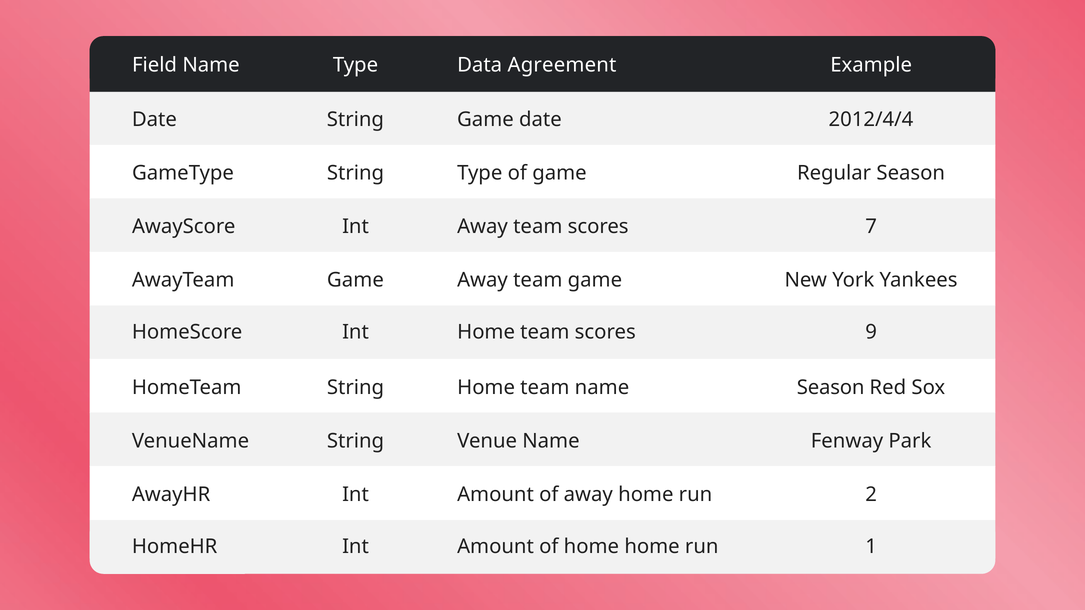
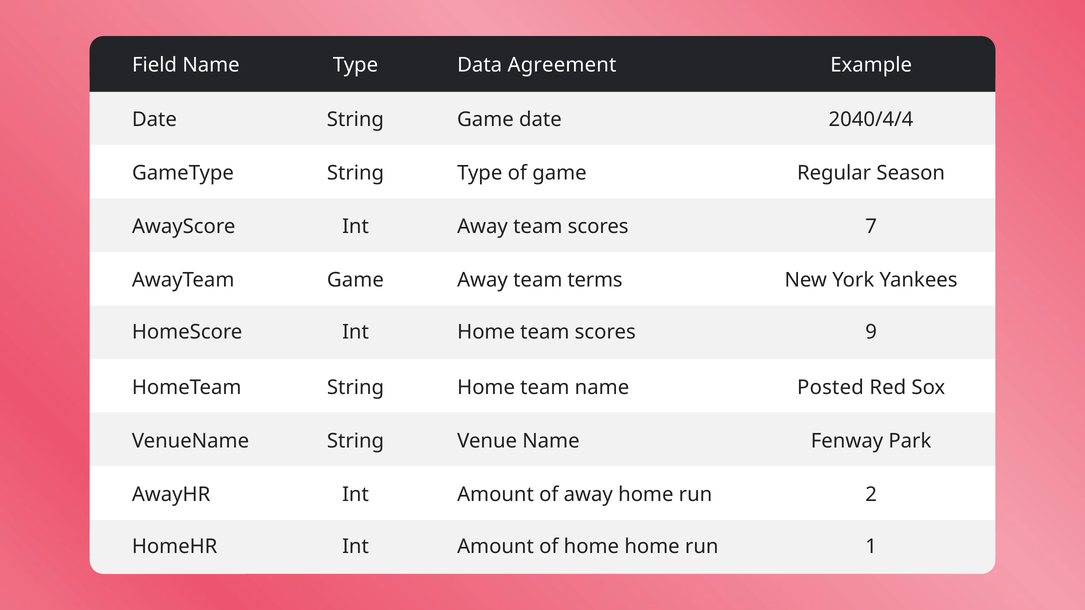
2012/4/4: 2012/4/4 -> 2040/4/4 (871, 120)
team game: game -> terms (595, 280)
Season: Season -> Posted (830, 388)
